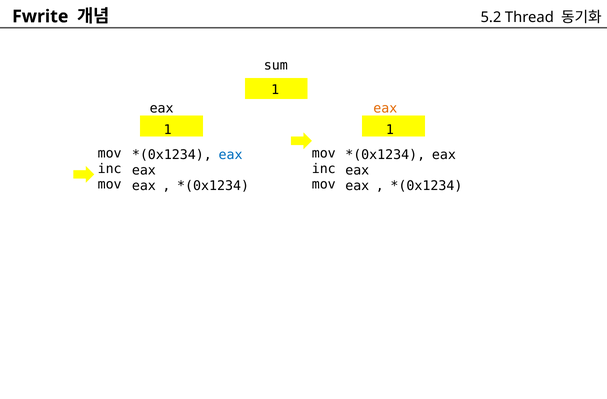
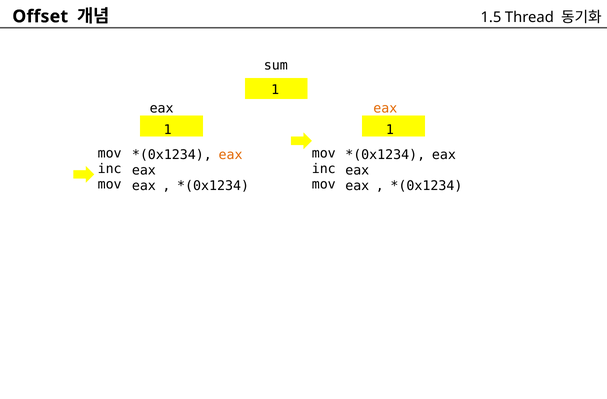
Fwrite: Fwrite -> Offset (40, 16)
5.2: 5.2 -> 1.5 (491, 17)
eax colour: blue -> orange (231, 155)
